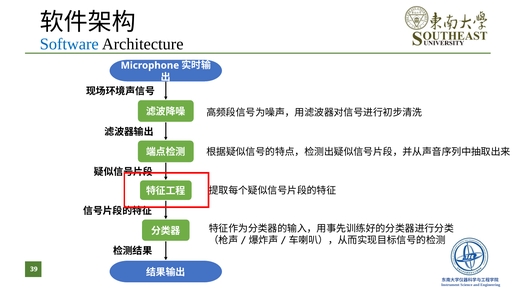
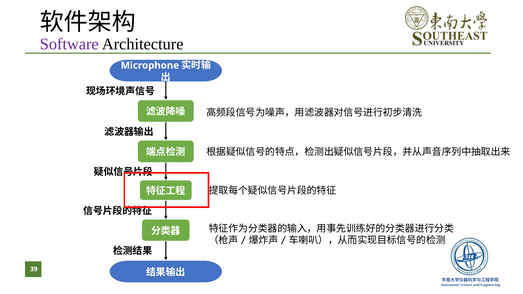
Software colour: blue -> purple (69, 44)
